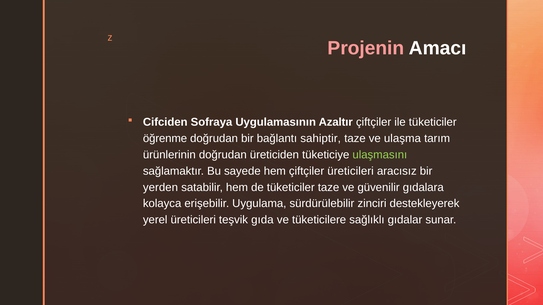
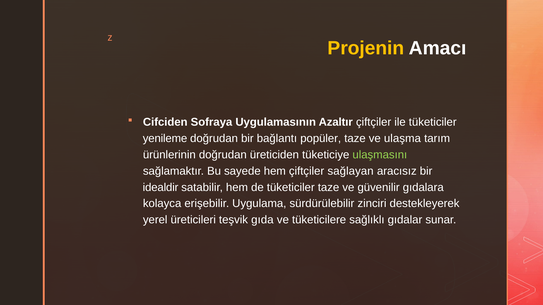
Projenin colour: pink -> yellow (366, 48)
öğrenme: öğrenme -> yenileme (165, 139)
sahiptir: sahiptir -> popüler (321, 139)
çiftçiler üreticileri: üreticileri -> sağlayan (351, 171)
yerden: yerden -> idealdir (161, 188)
